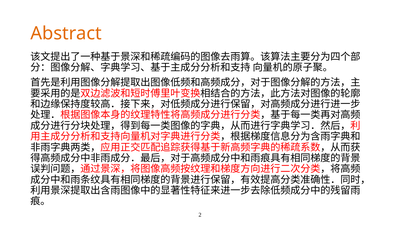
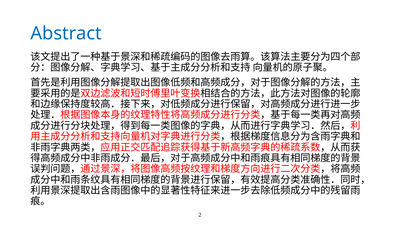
Abstract colour: orange -> blue (66, 34)
